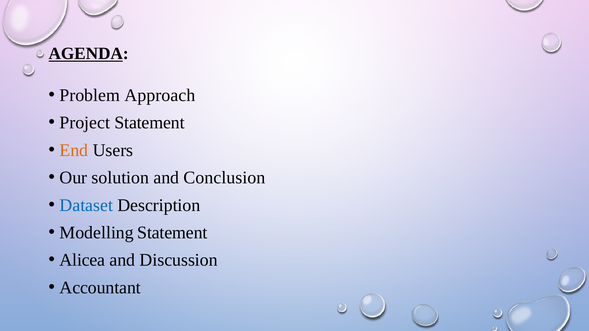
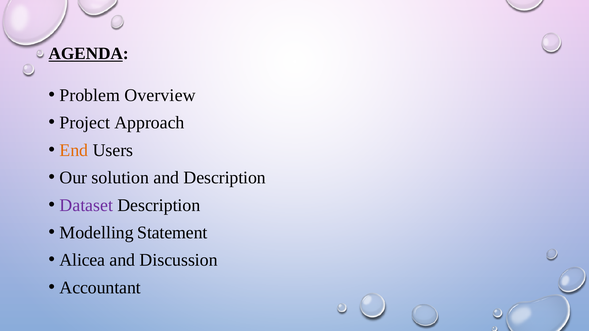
Approach: Approach -> Overview (160, 95)
Project Statement: Statement -> Approach (149, 123)
and Conclusion: Conclusion -> Description (225, 178)
Dataset colour: blue -> purple (86, 205)
